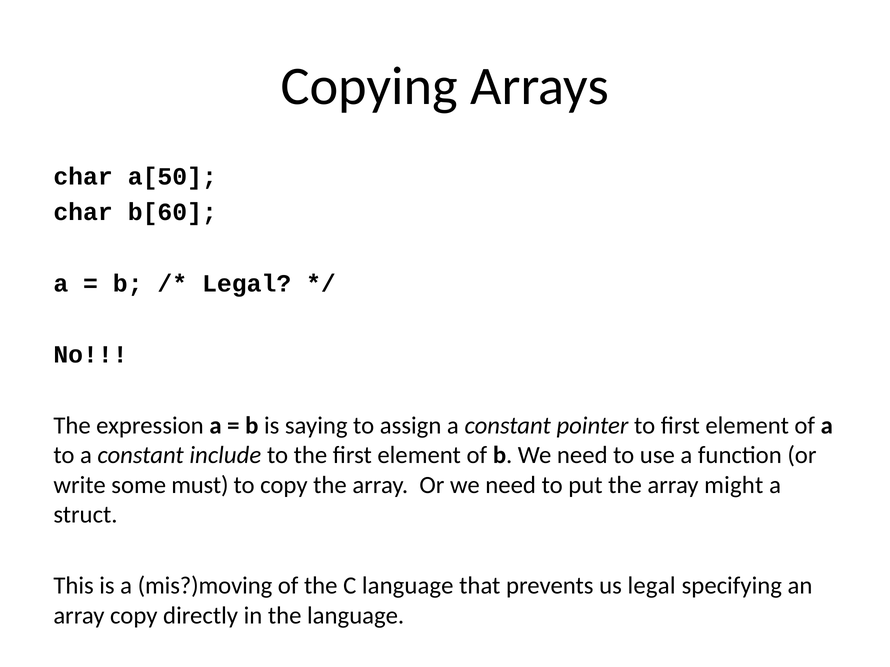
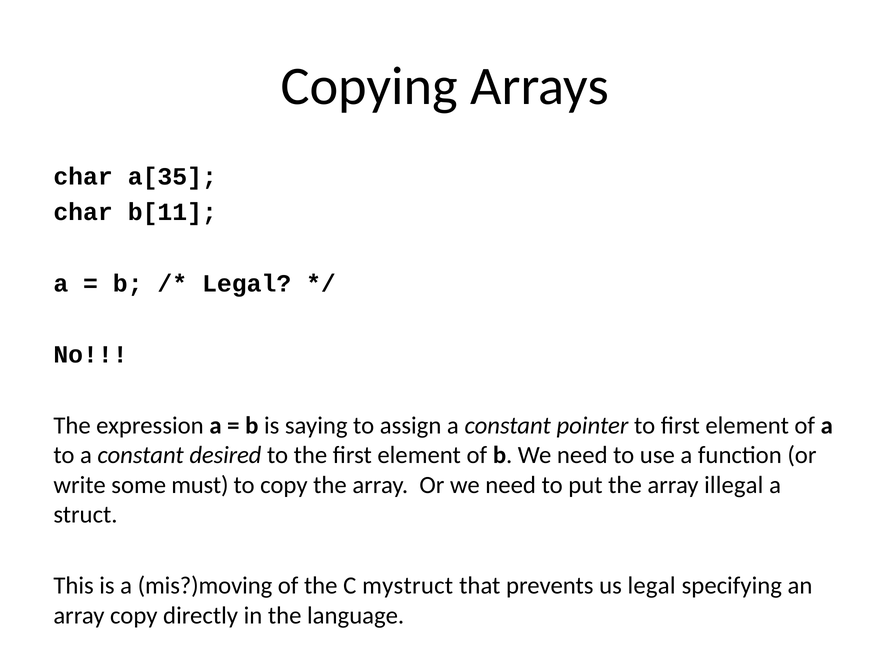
a[50: a[50 -> a[35 (172, 177)
b[60: b[60 -> b[11 (172, 212)
include: include -> desired (225, 456)
might: might -> illegal (734, 485)
C language: language -> mystruct (408, 586)
